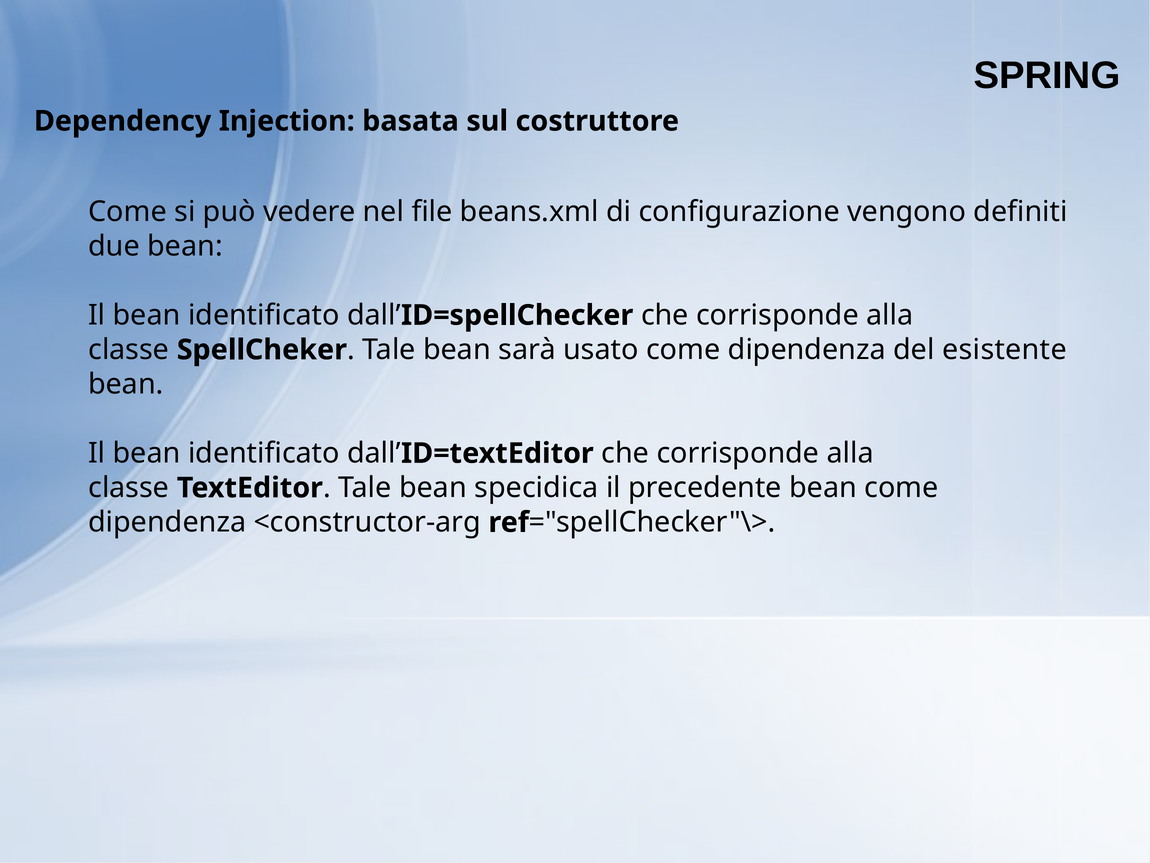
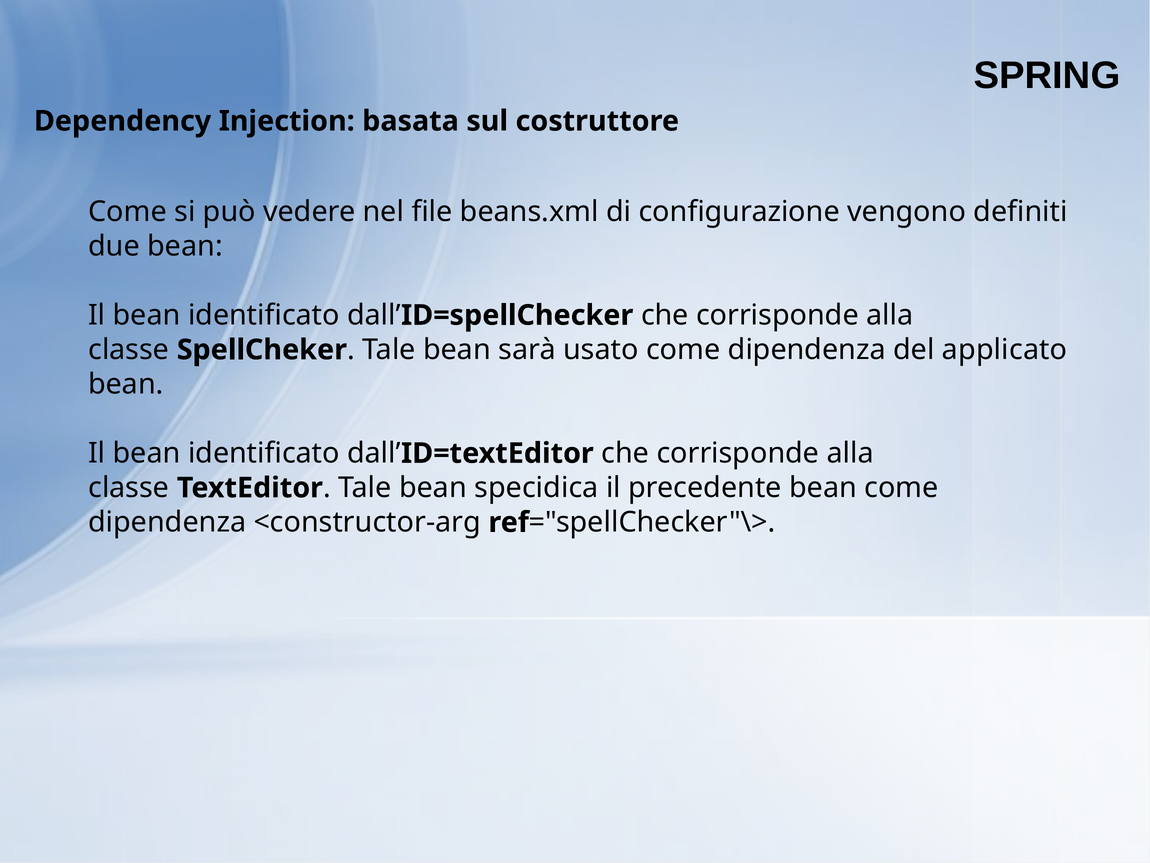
esistente: esistente -> applicato (1005, 350)
